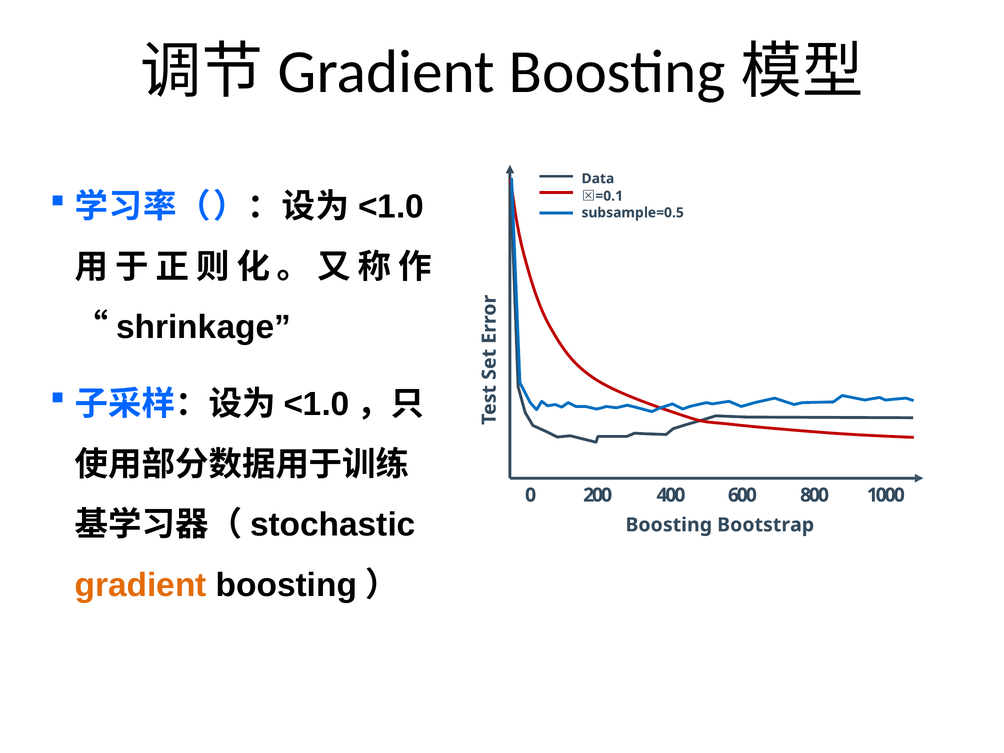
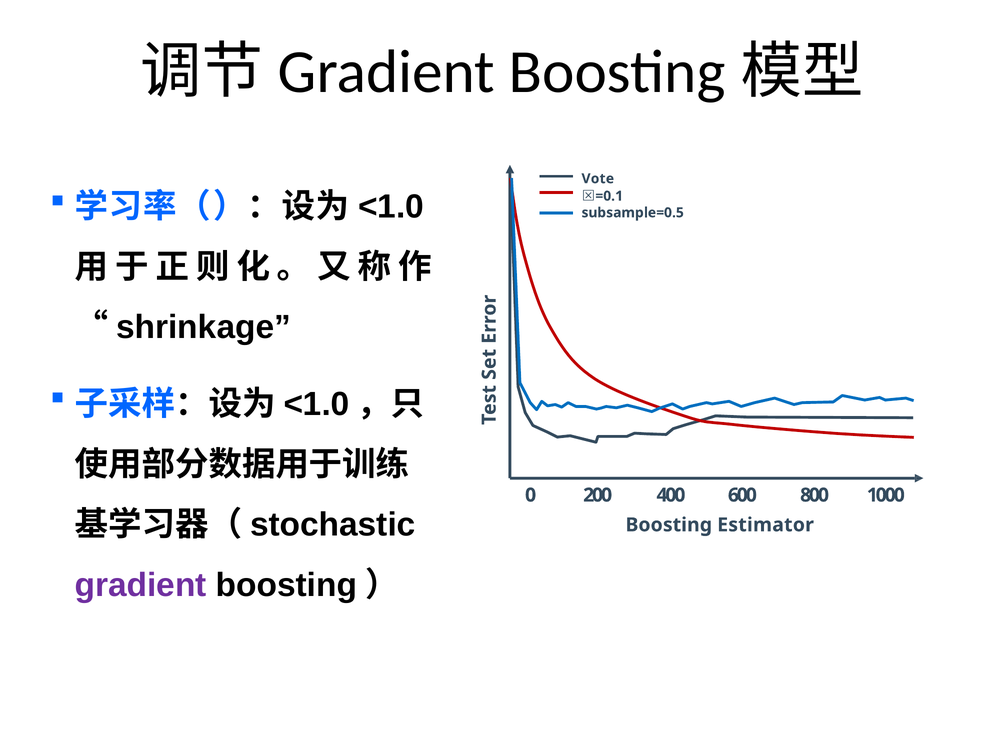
Data: Data -> Vote (598, 179)
Bootstrap: Bootstrap -> Estimator (766, 525)
gradient colour: orange -> purple (141, 585)
